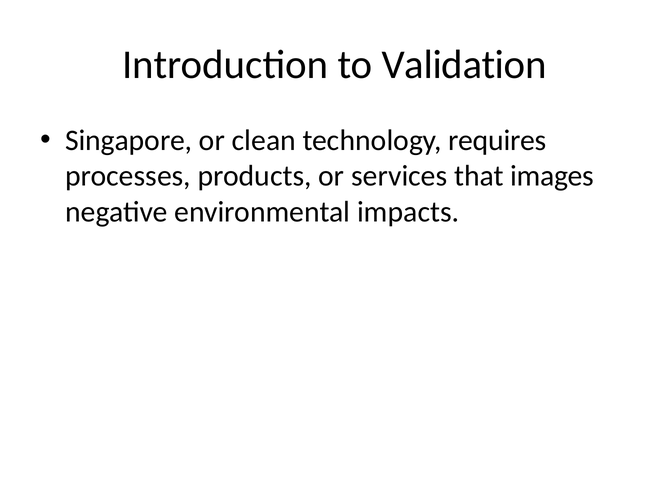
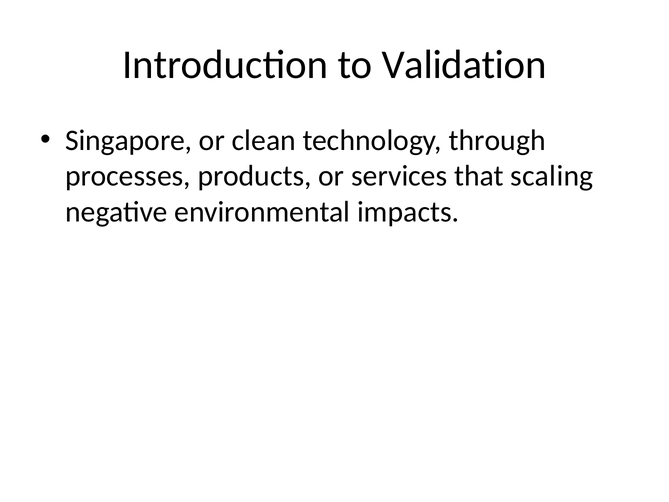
requires: requires -> through (497, 140)
images: images -> scaling (552, 176)
